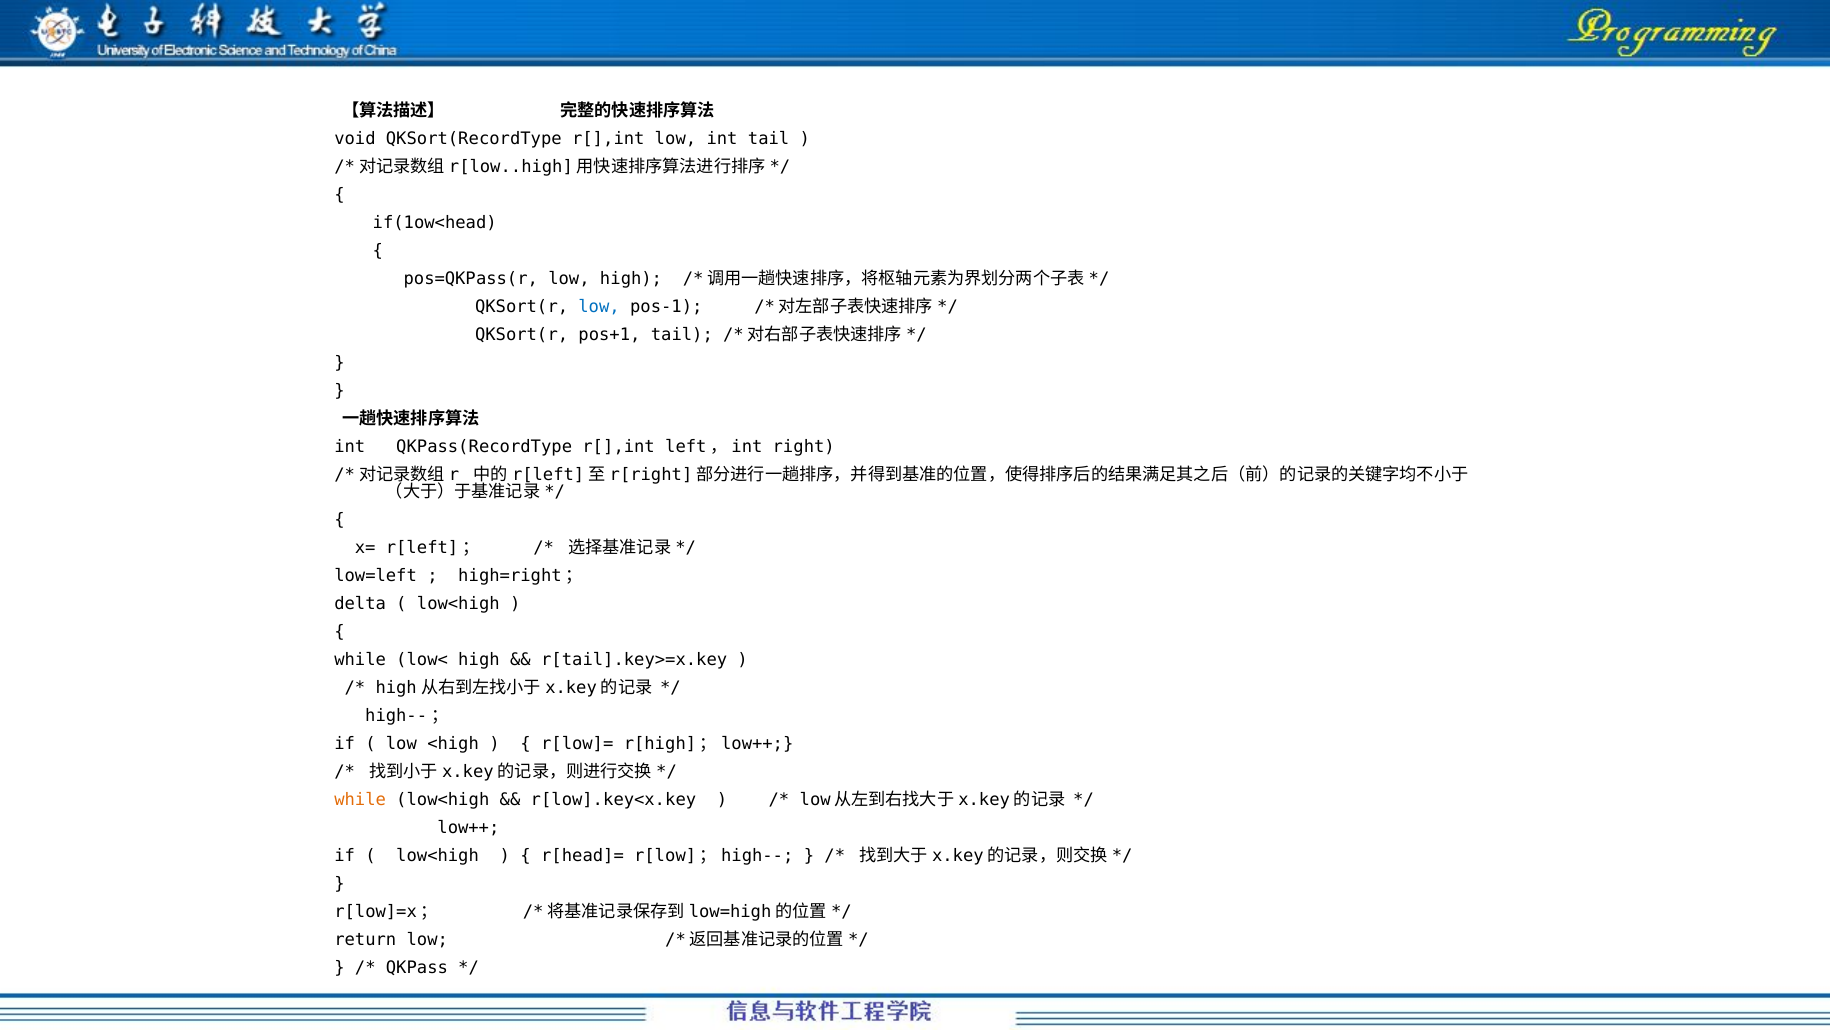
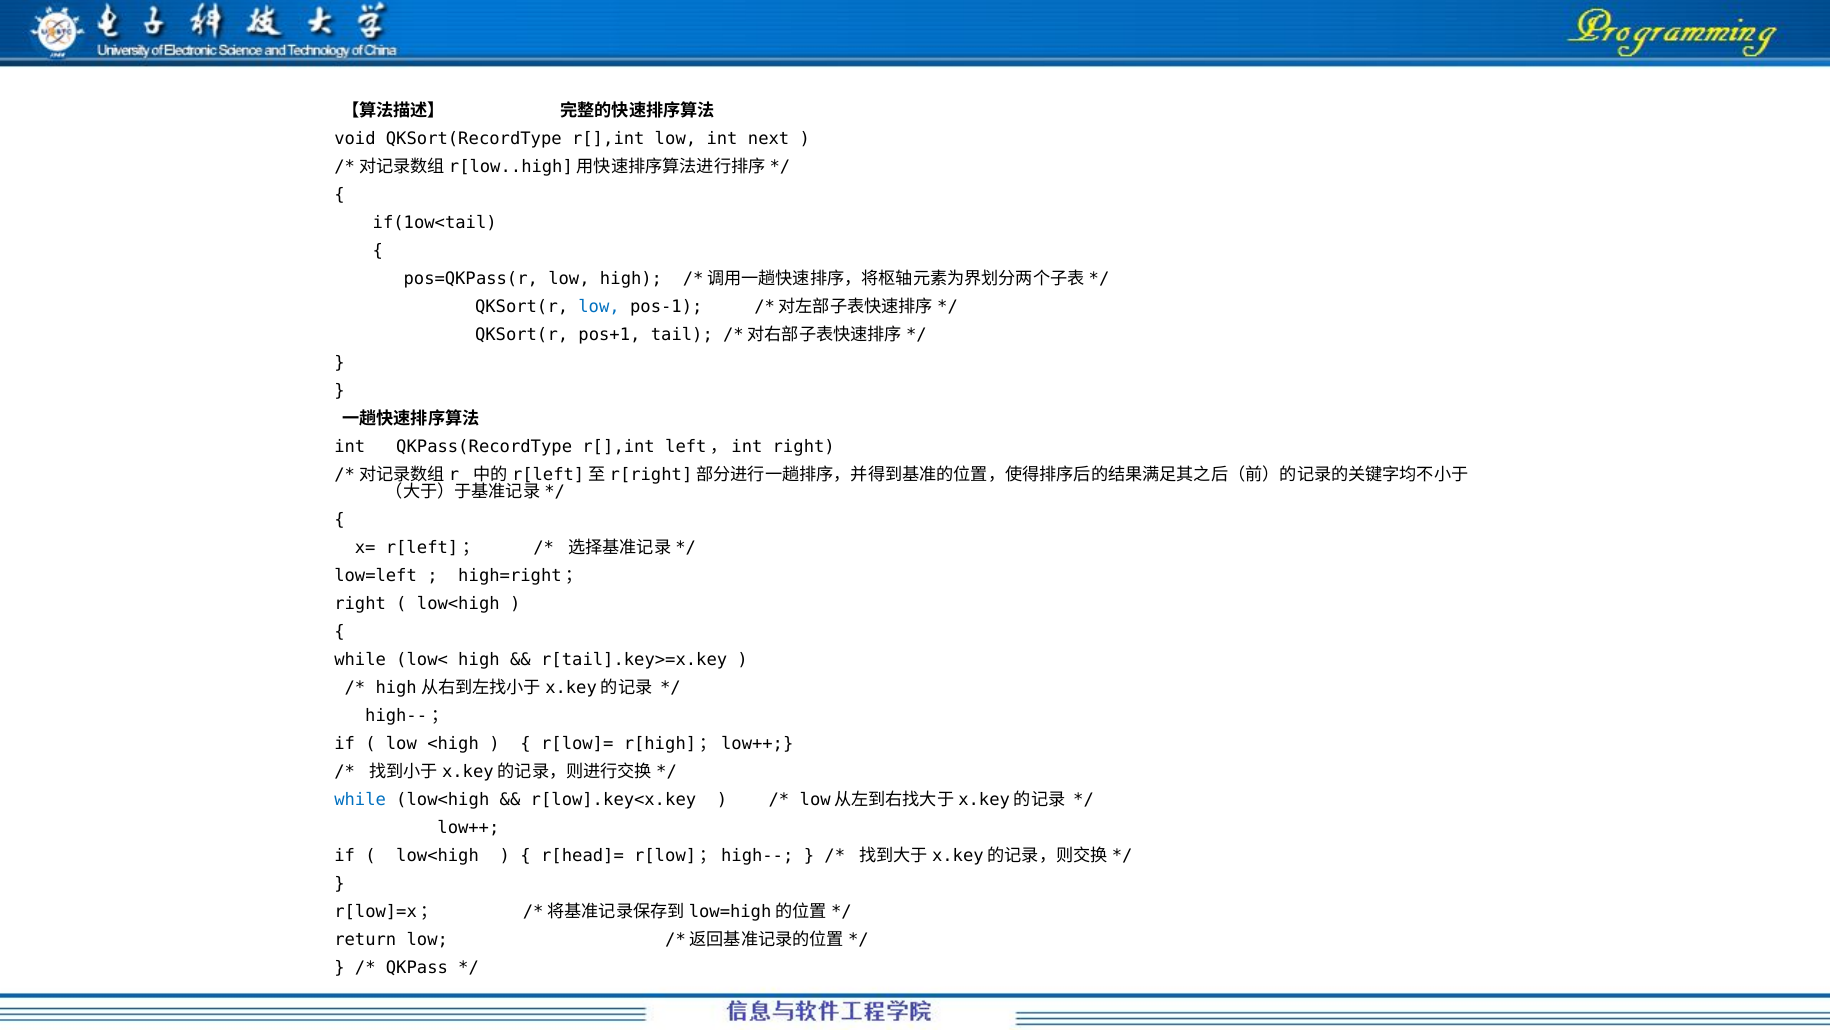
int tail: tail -> next (769, 139)
if(1ow<head: if(1ow<head -> if(1ow<tail (435, 223)
delta: delta -> right (360, 603)
while colour: orange -> blue (360, 799)
